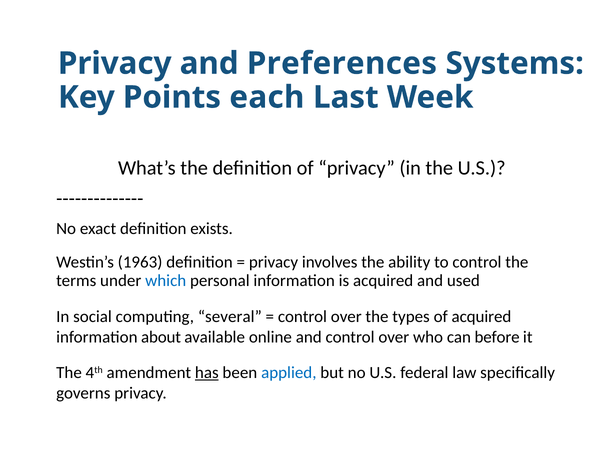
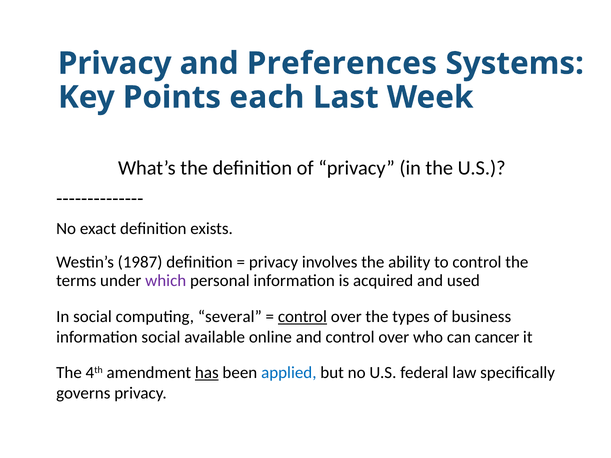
1963: 1963 -> 1987 (140, 262)
which colour: blue -> purple (166, 281)
control underline: none -> present (302, 317)
of acquired: acquired -> business (481, 317)
information about: about -> social (161, 337)
before: before -> cancer (497, 337)
